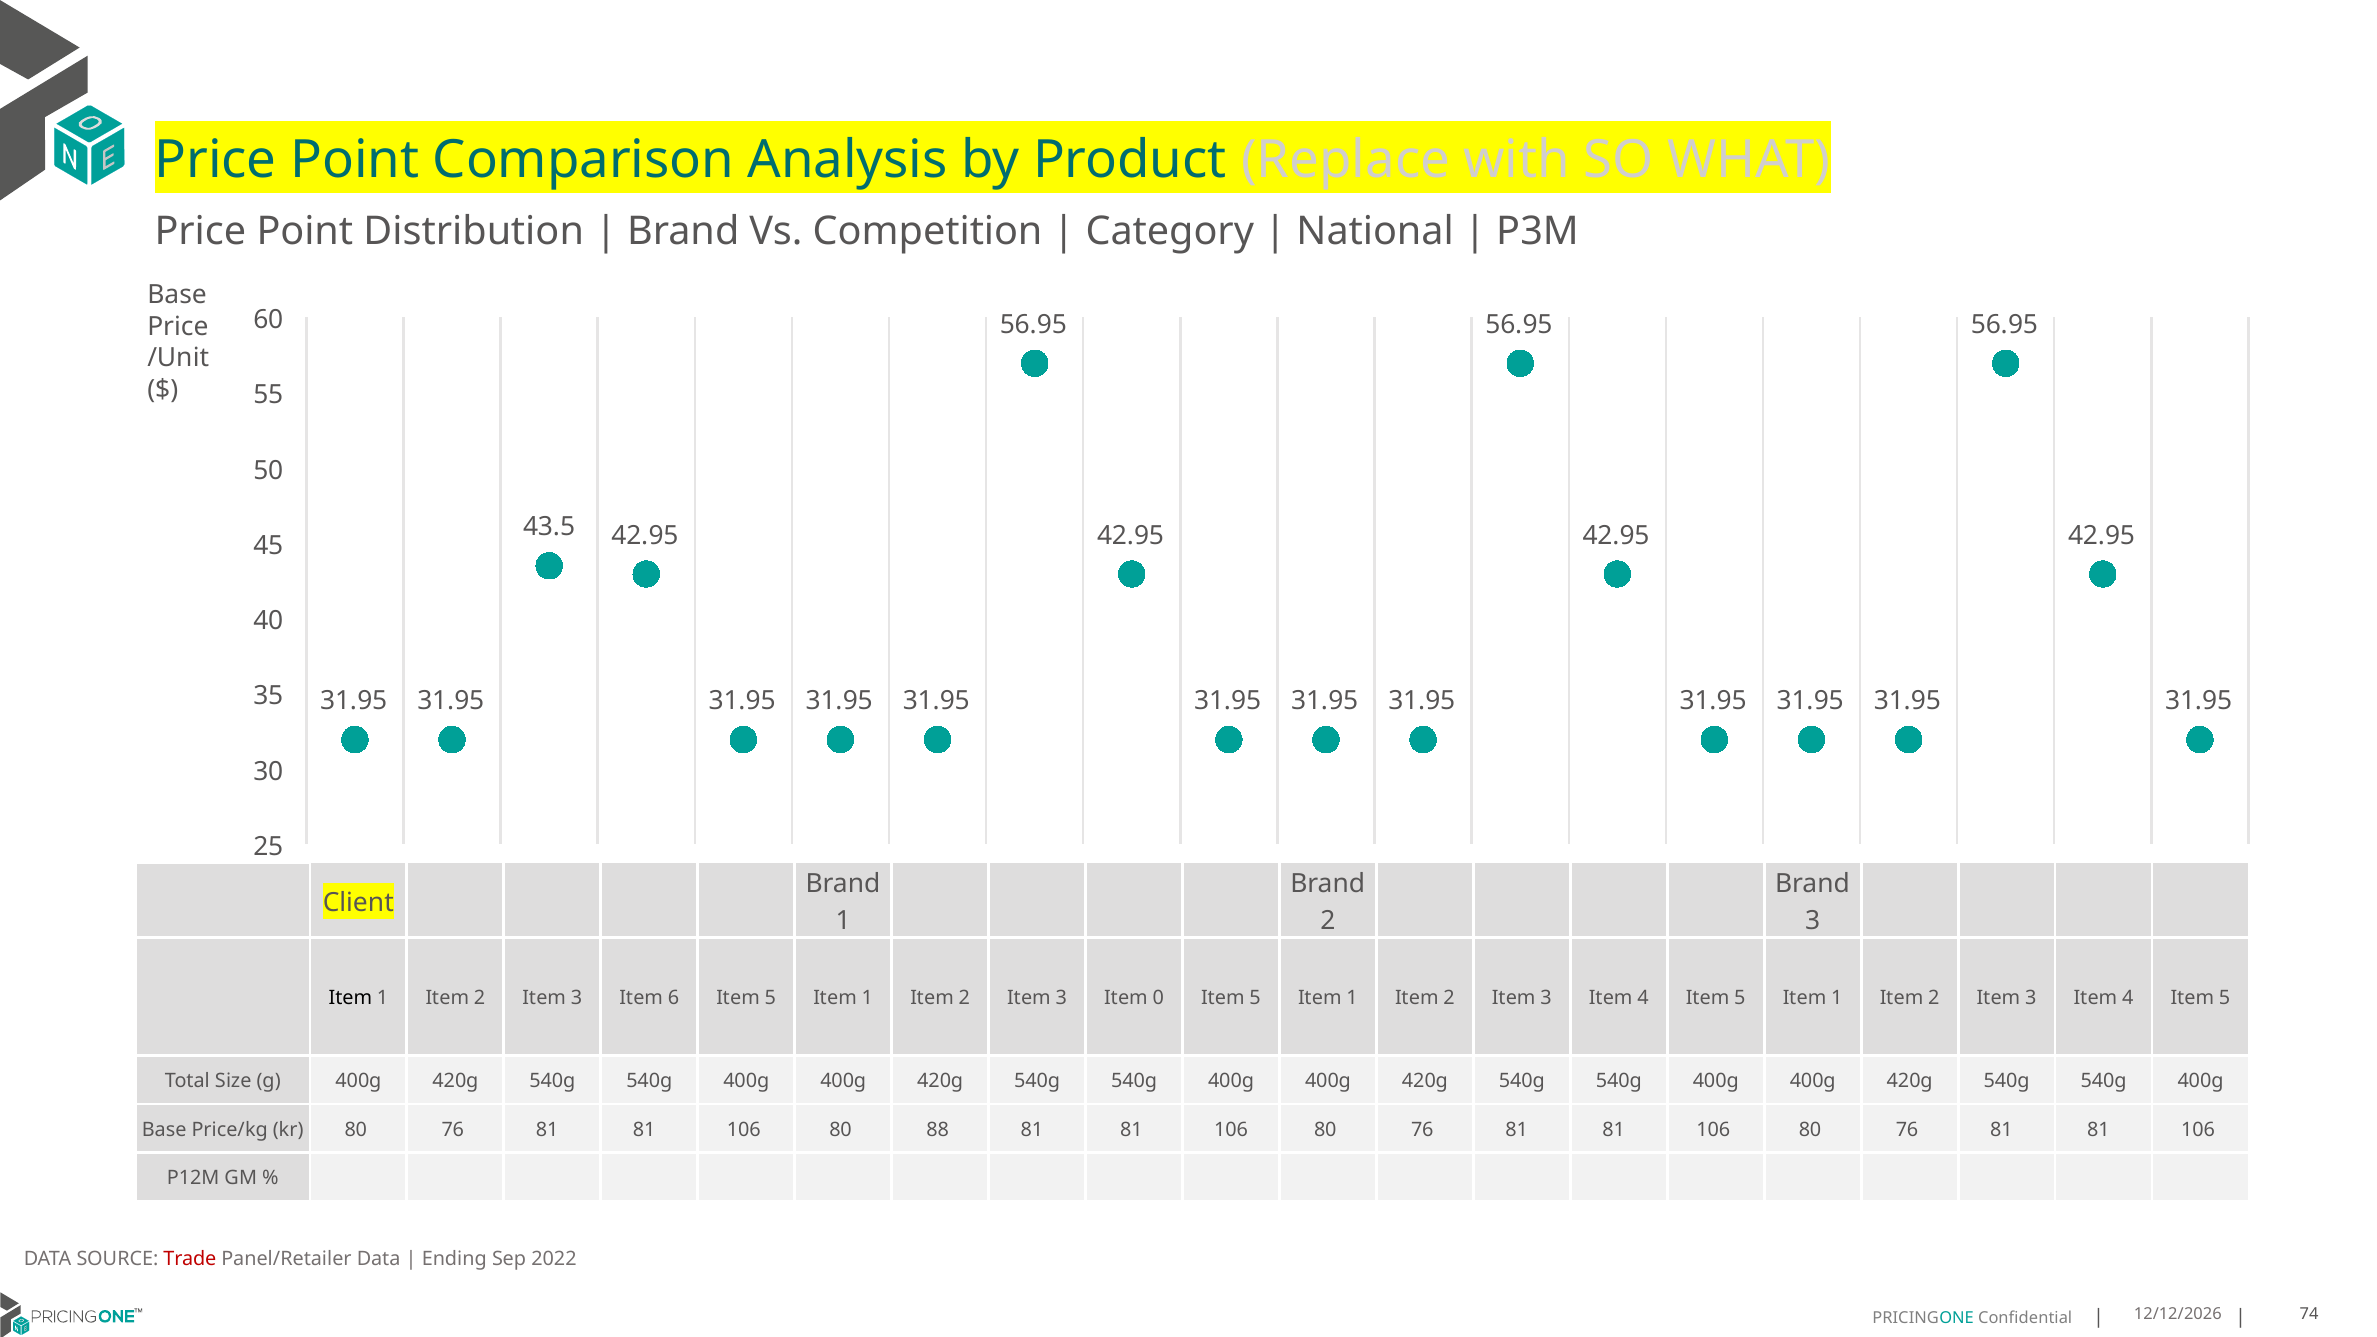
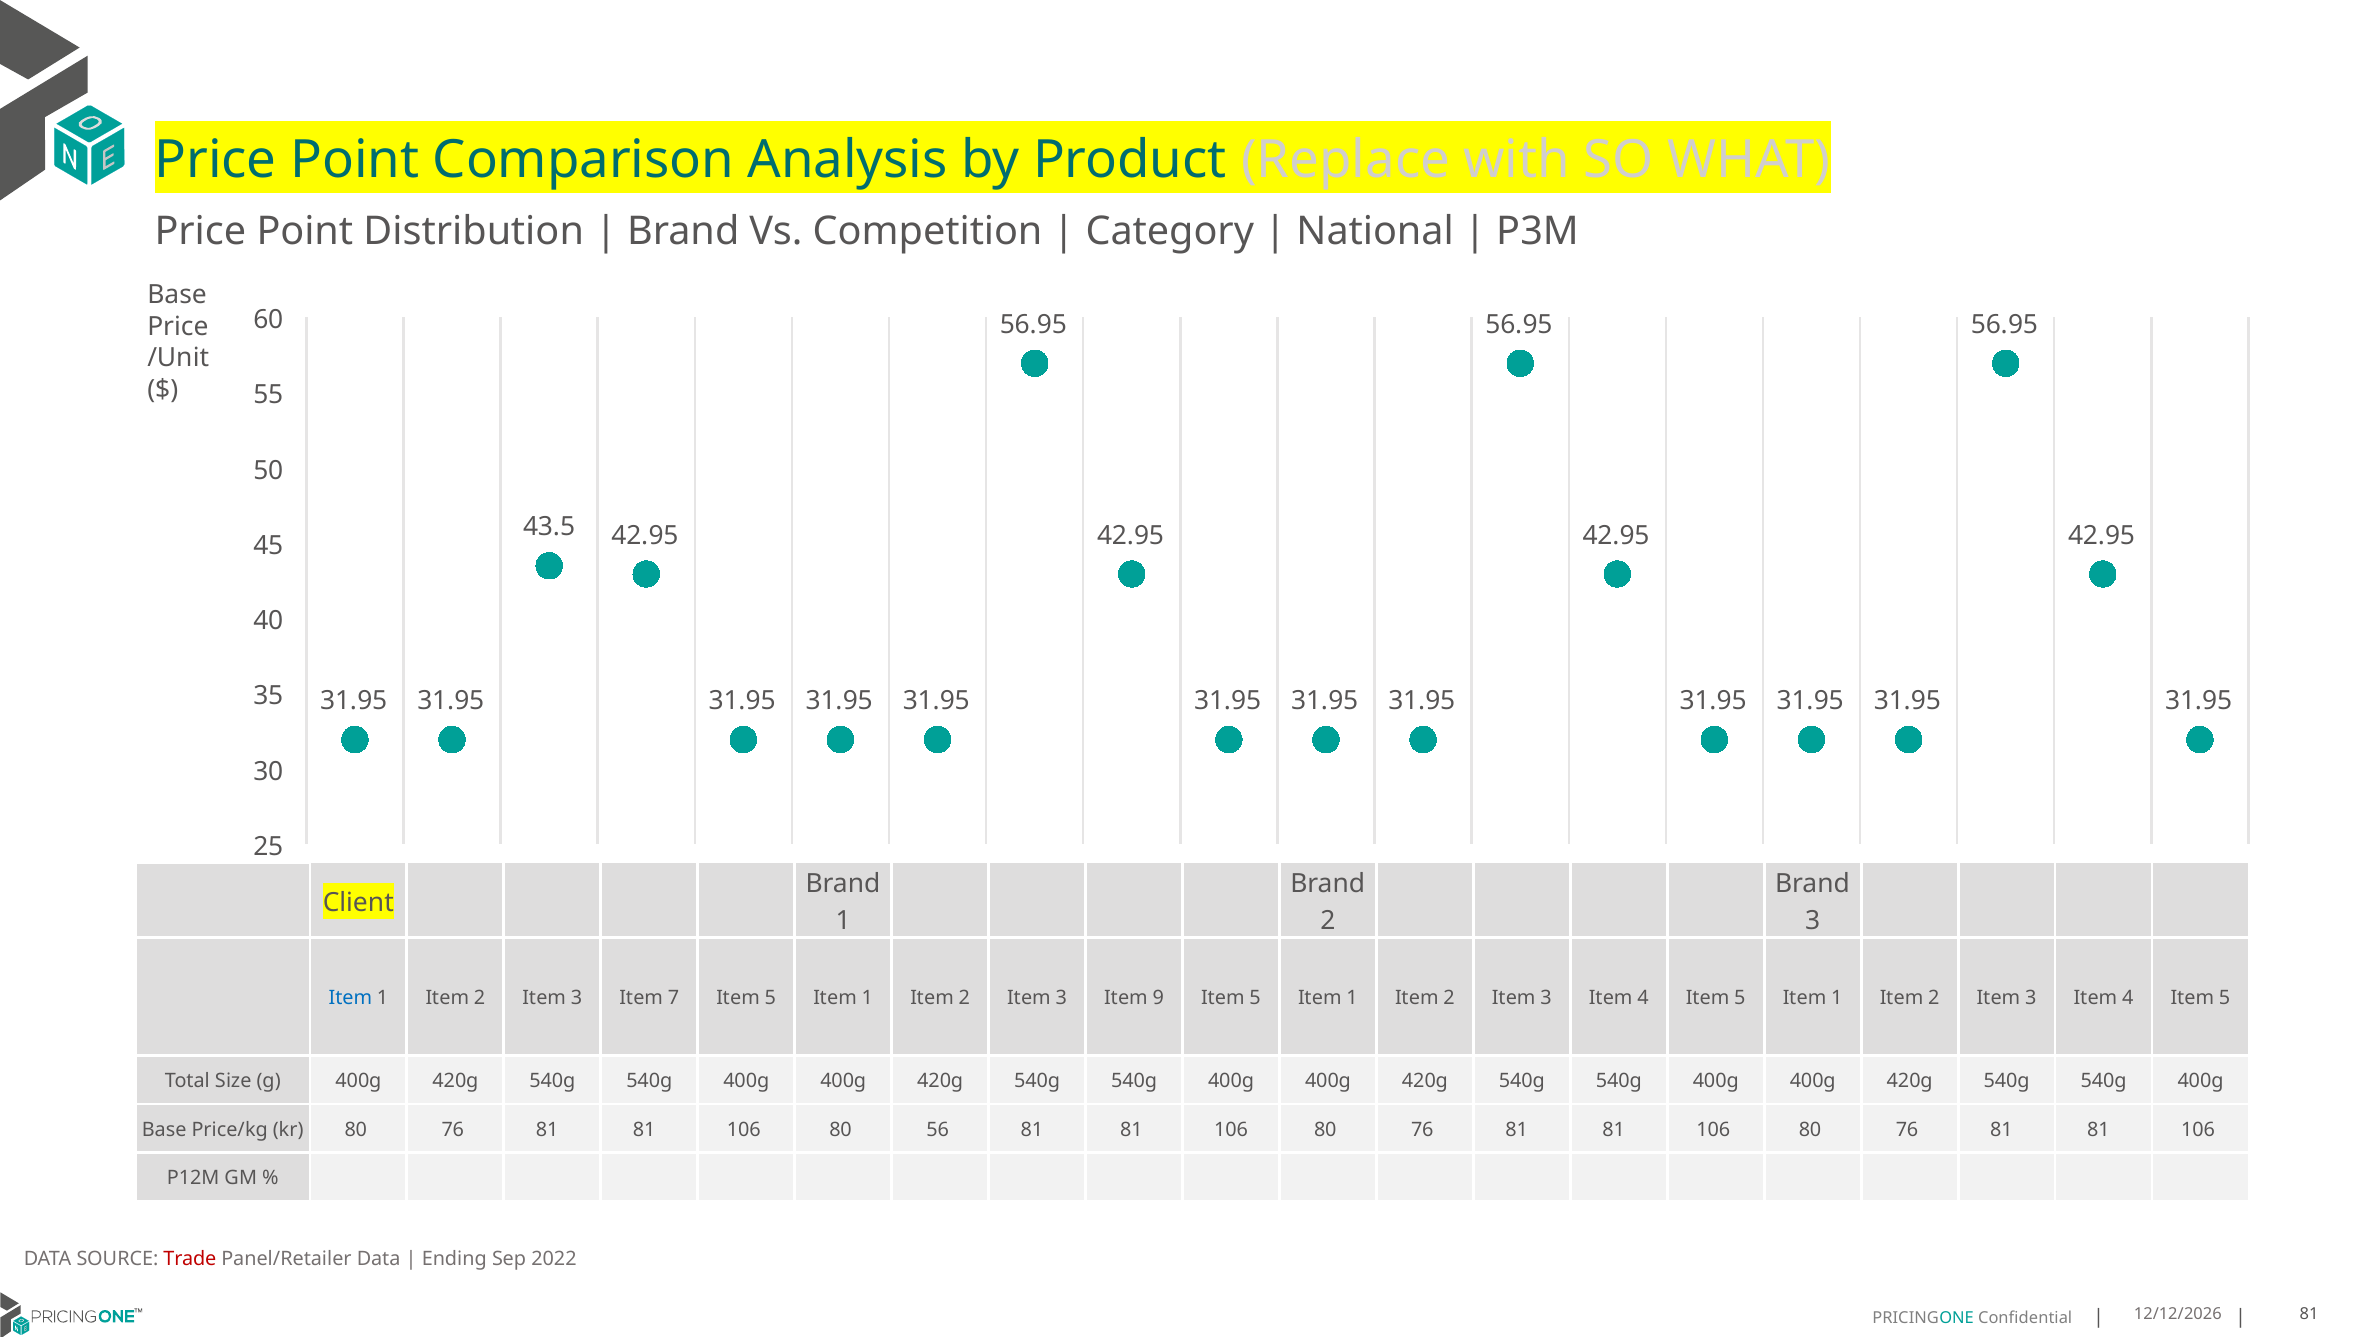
Item colour: black -> blue (350, 998)
6: 6 -> 7 (673, 998)
0: 0 -> 9 (1158, 998)
88: 88 -> 56 (938, 1130)
74: 74 -> 81 (2309, 1315)
